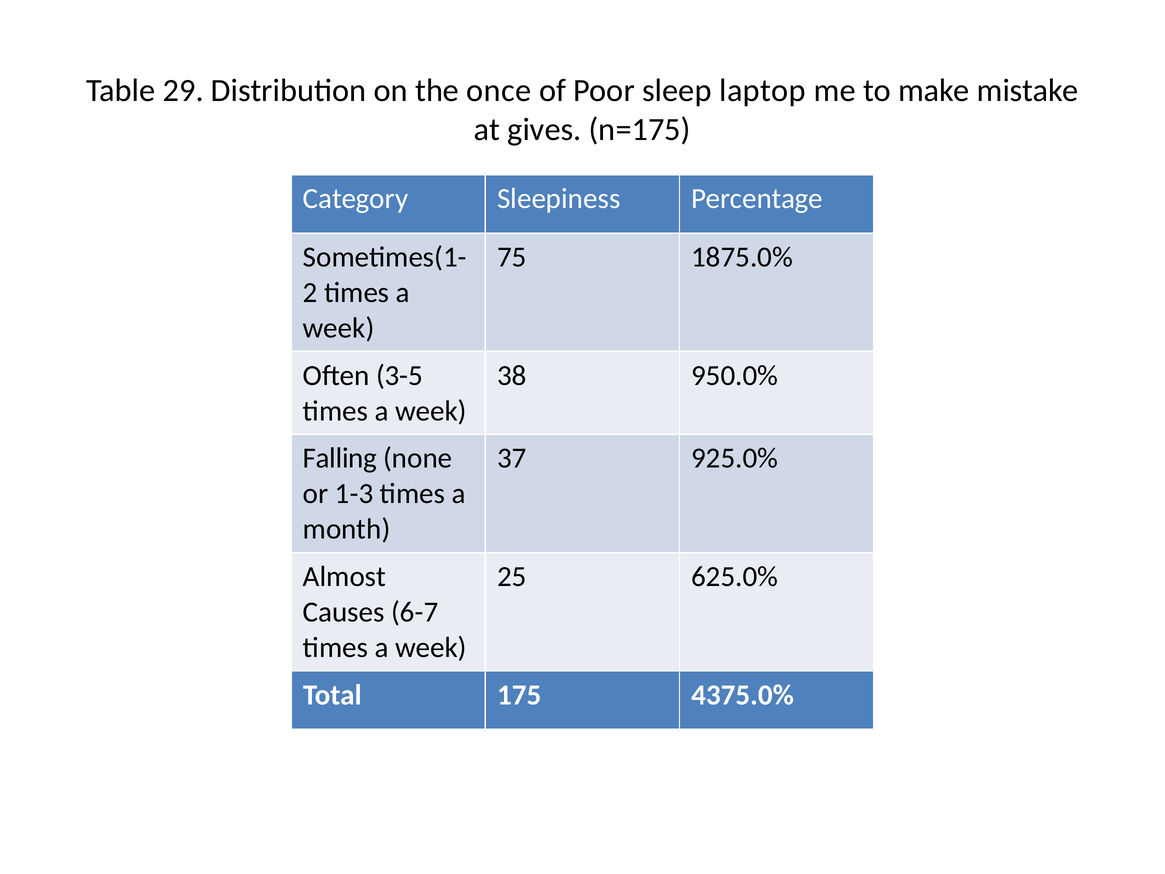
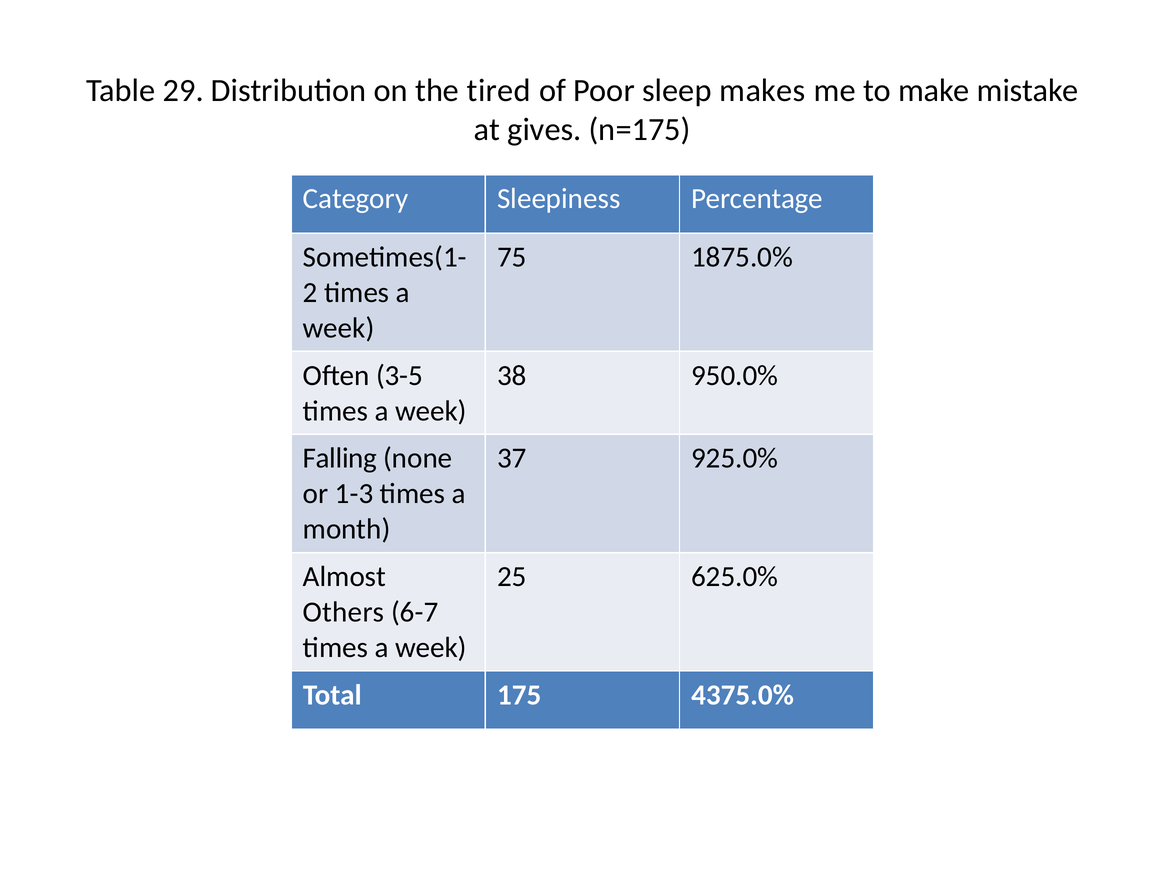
once: once -> tired (499, 91)
laptop: laptop -> makes (763, 91)
Causes: Causes -> Others (344, 612)
